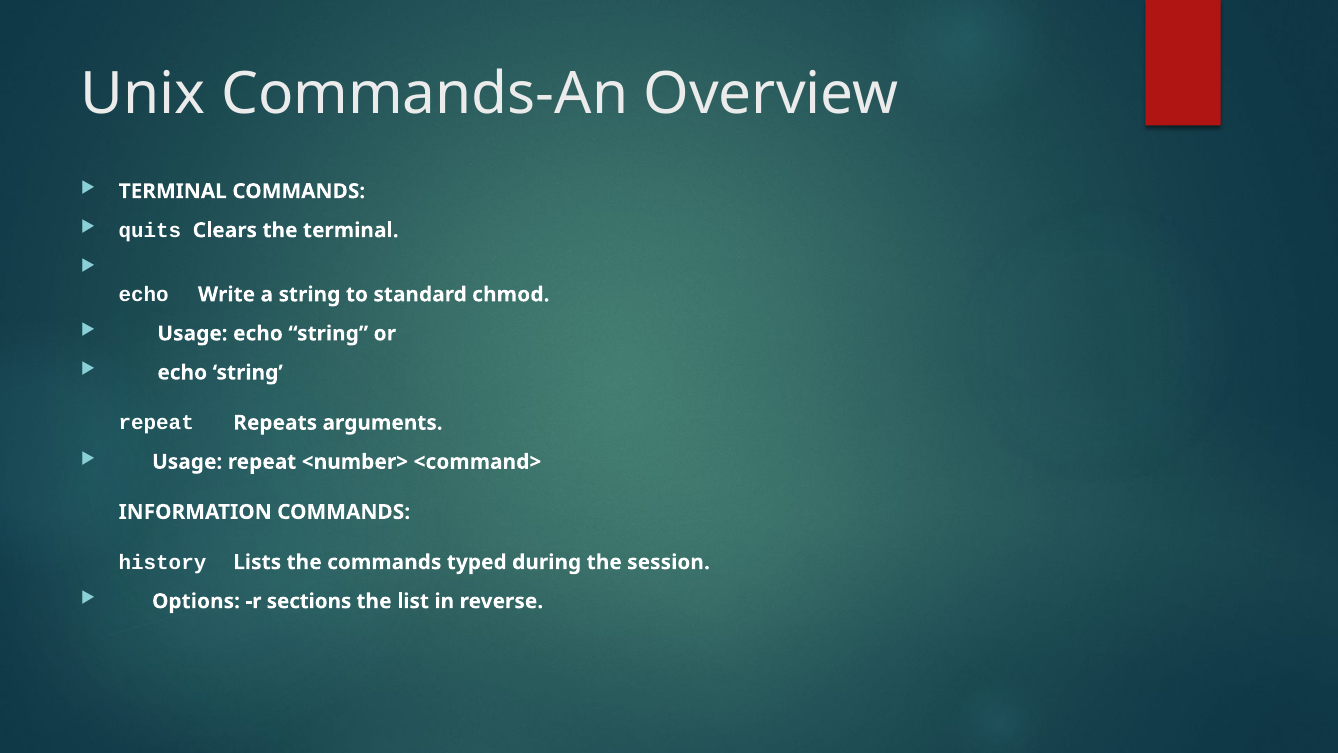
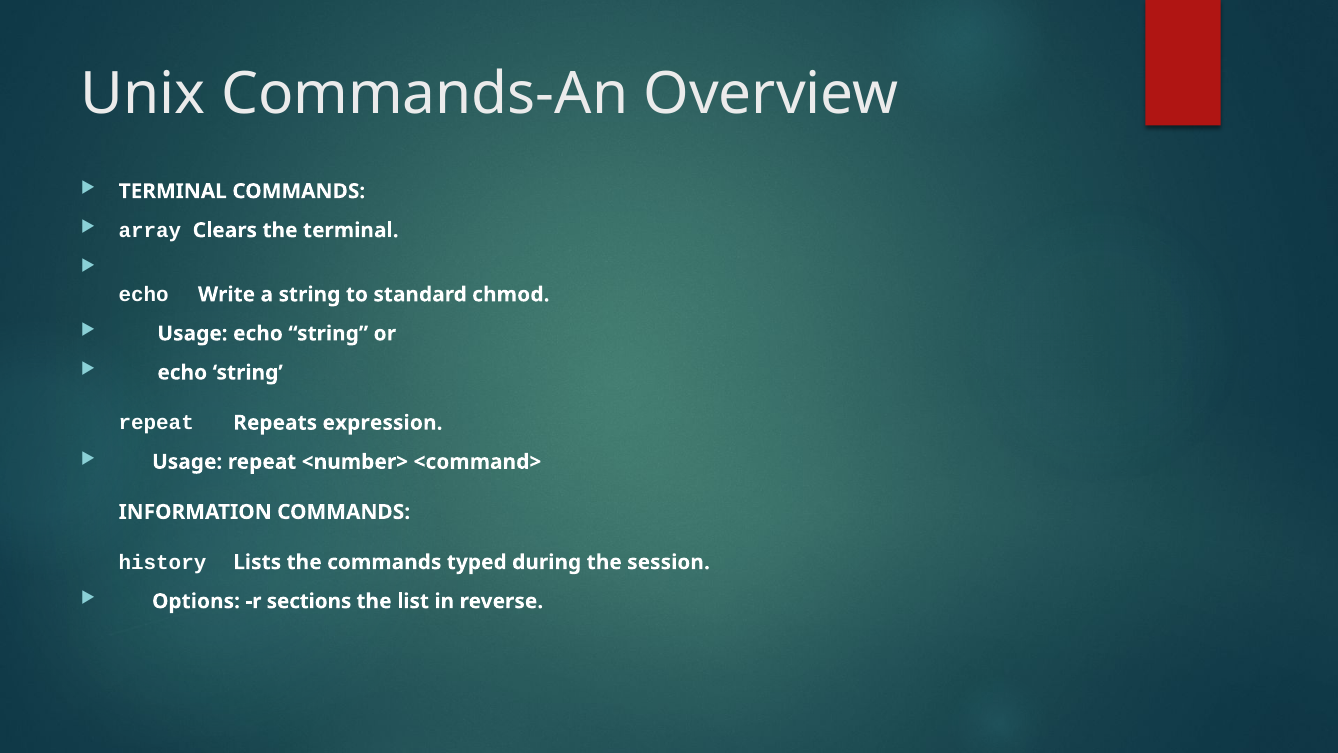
quits: quits -> array (150, 230)
arguments: arguments -> expression (382, 423)
